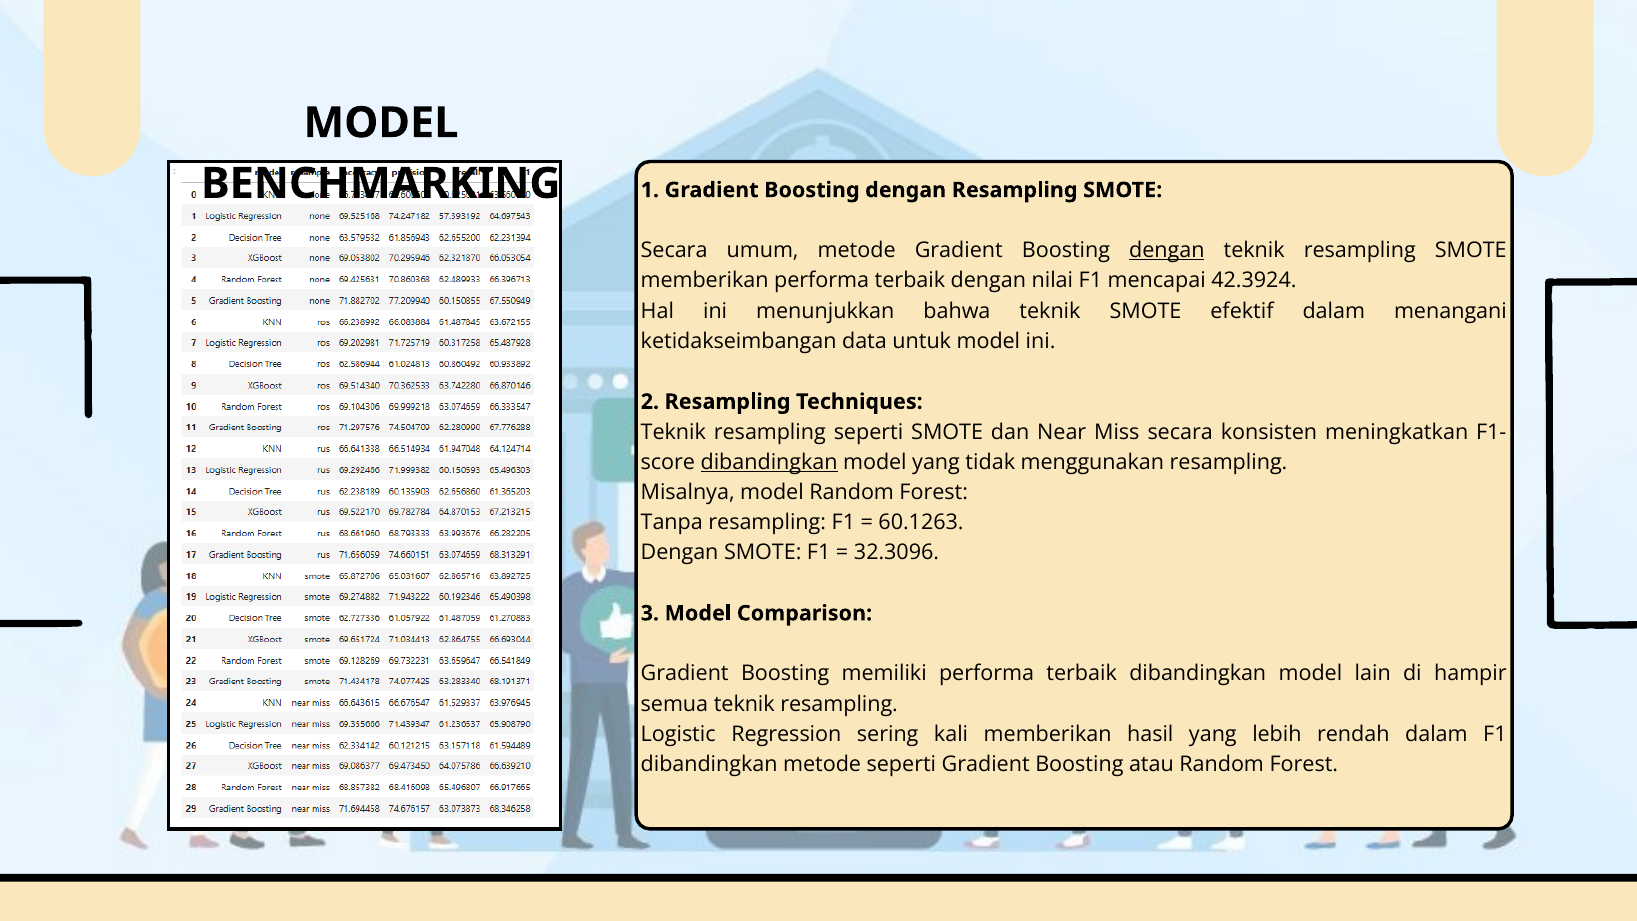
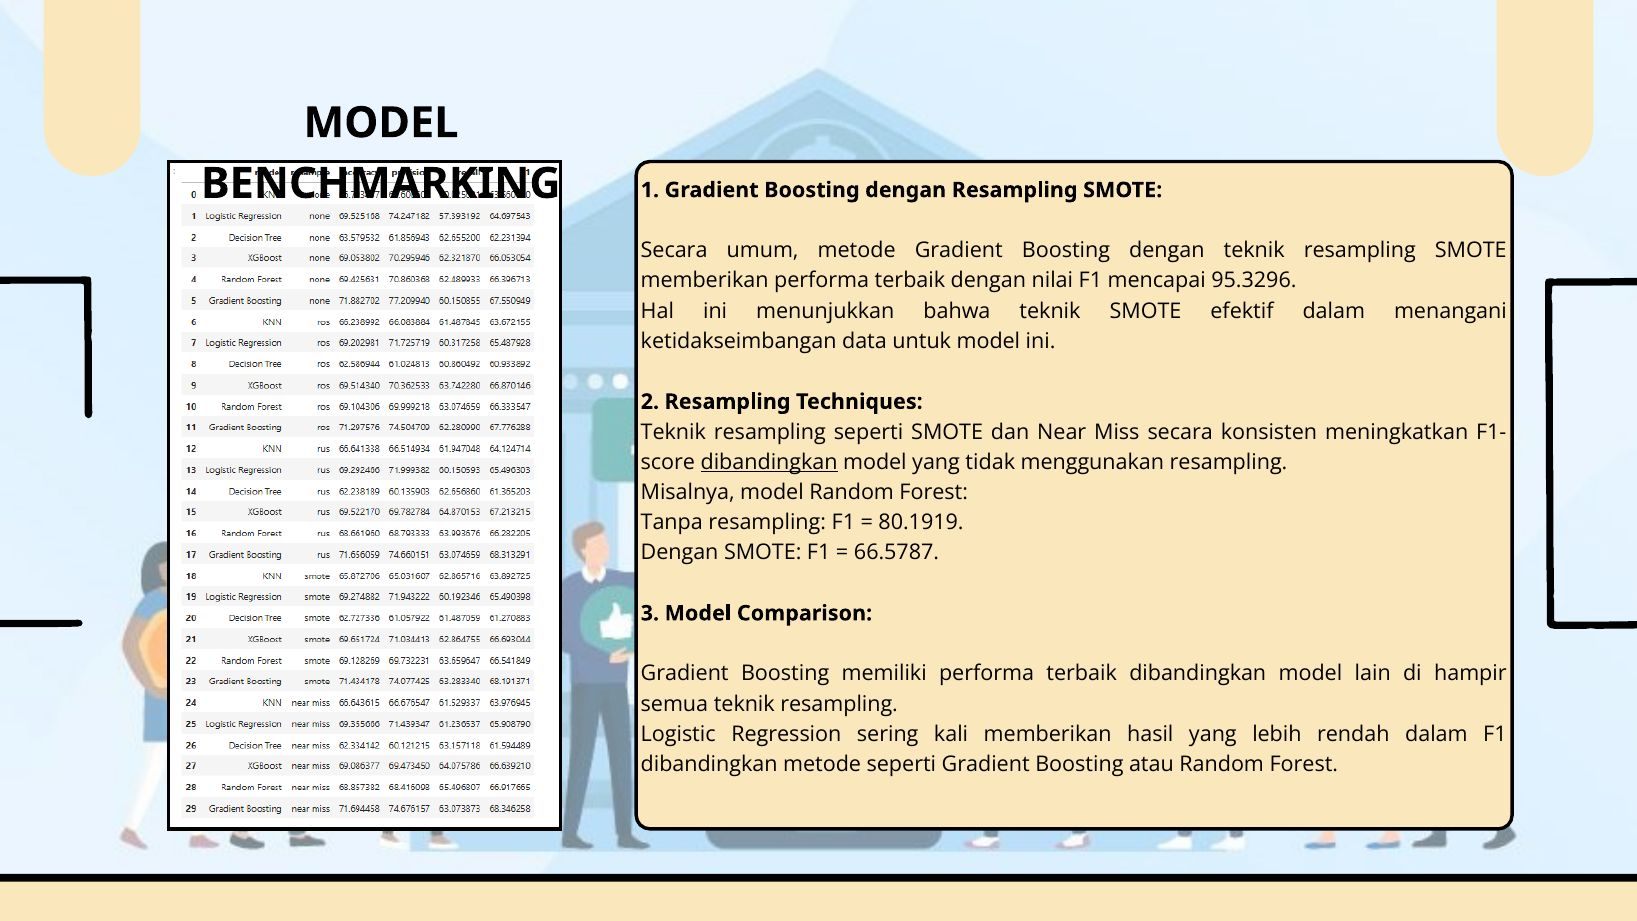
dengan underline: present -> none (1167, 250)
42.3924: 42.3924 -> 95.3296 (1254, 281)
60.1263: 60.1263 -> 80.1919 (921, 523)
32.3096: 32.3096 -> 66.5787 (897, 553)
